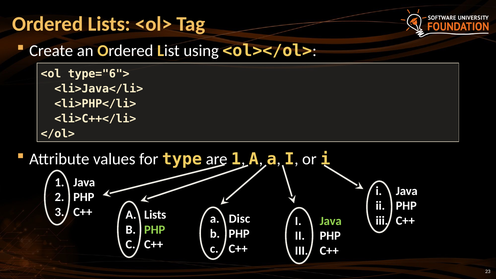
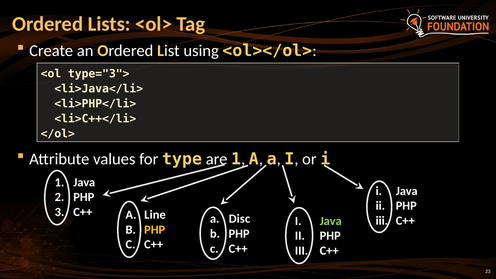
type="6">: type="6"> -> type="3"> (99, 74)
A Lists: Lists -> Line (155, 215)
PHP colour: light green -> yellow (155, 230)
